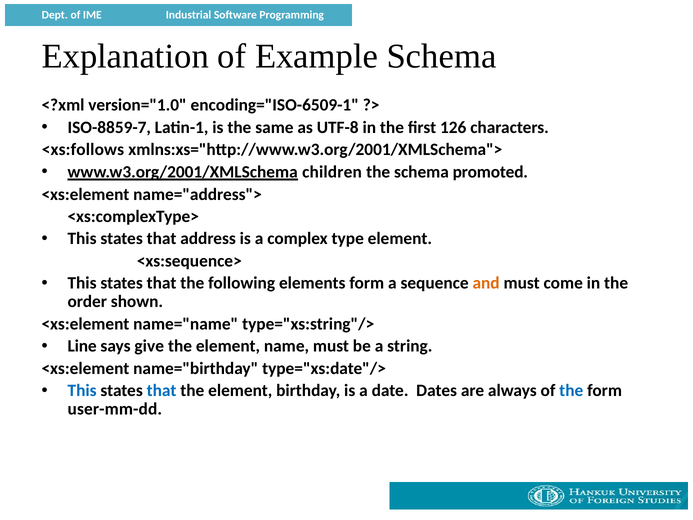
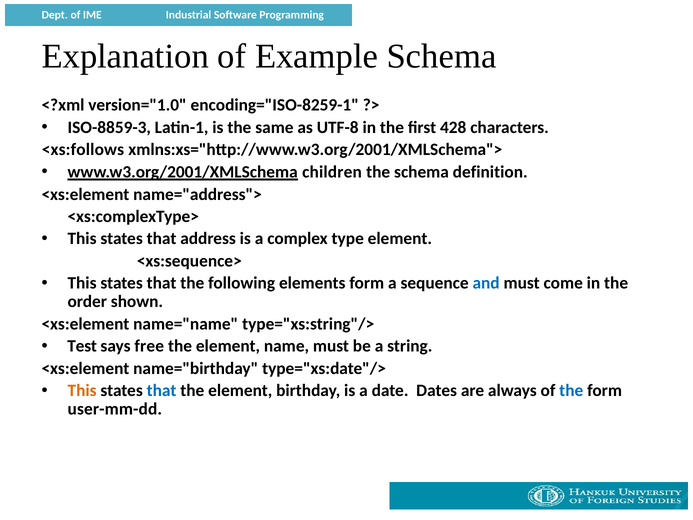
encoding="ISO-6509-1: encoding="ISO-6509-1 -> encoding="ISO-8259-1 (275, 105)
ISO-8859-7: ISO-8859-7 -> ISO-8859-3 (109, 127)
126: 126 -> 428 (453, 127)
promoted: promoted -> definition (490, 172)
and colour: orange -> blue (486, 283)
Line: Line -> Test (82, 346)
give: give -> free (149, 346)
This colour: blue -> orange (82, 390)
